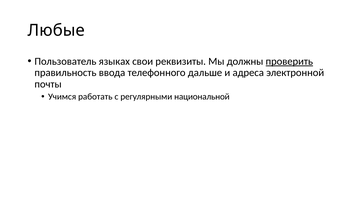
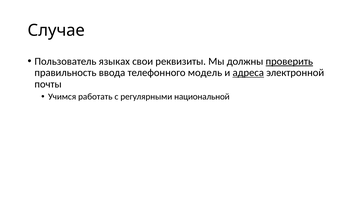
Любые: Любые -> Случае (56, 30)
дальше: дальше -> модель (205, 73)
адреса underline: none -> present (248, 73)
